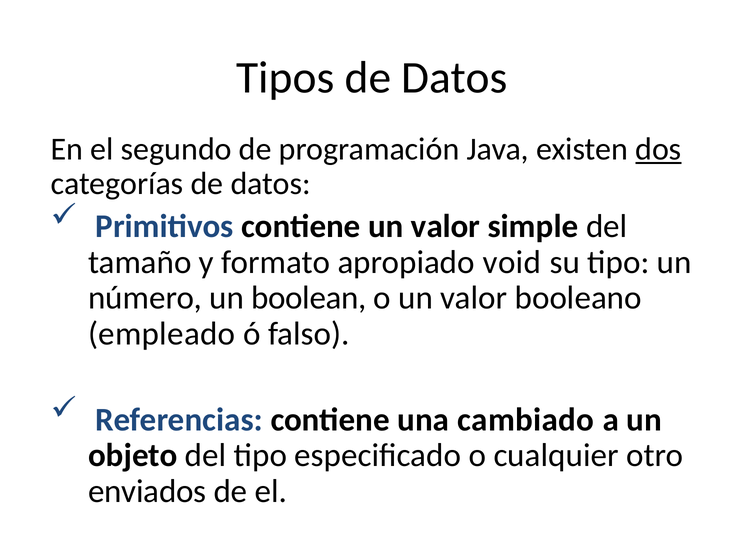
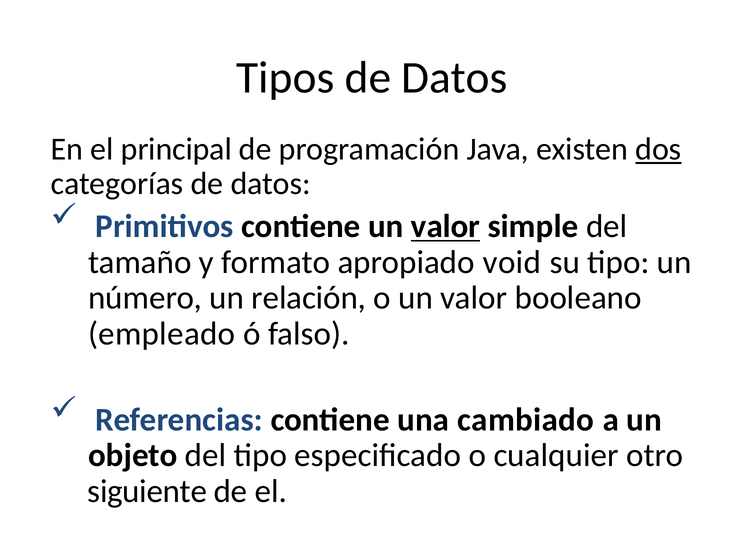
segundo: segundo -> principal (176, 149)
valor underline: none -> present (446, 227)
boolean: boolean -> relación (309, 298)
enviados: enviados -> siguiente (147, 491)
